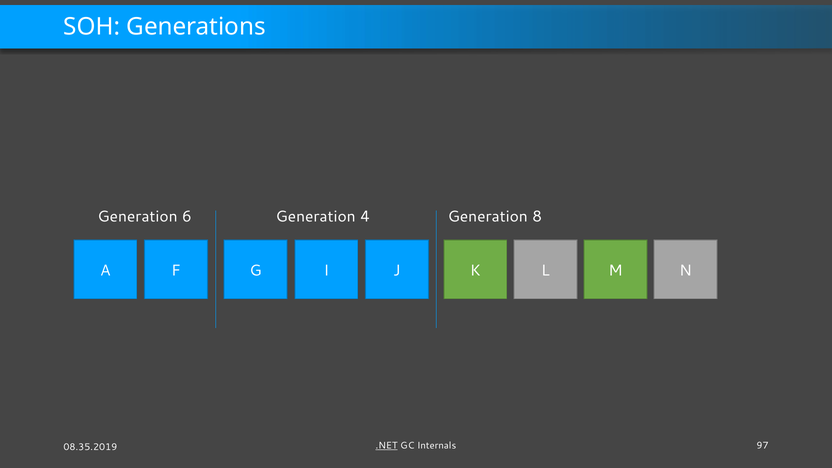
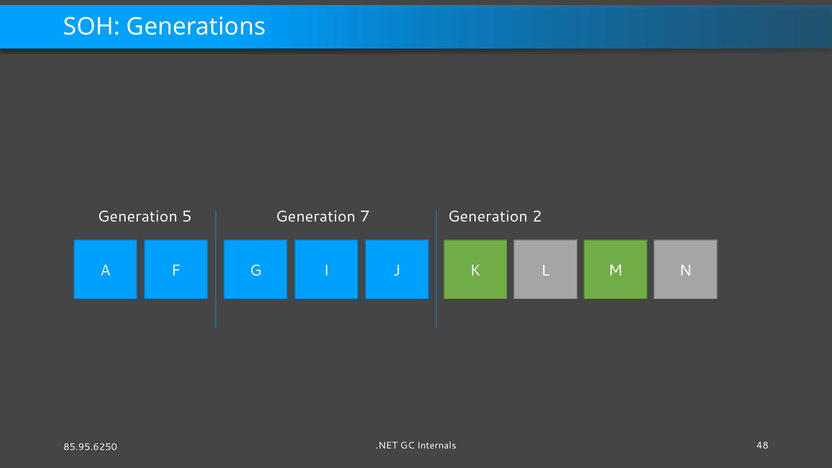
6: 6 -> 5 (187, 216)
4: 4 -> 7 (365, 216)
8: 8 -> 2 (537, 216)
.NET underline: present -> none (387, 446)
97: 97 -> 48 (763, 446)
08.35.2019: 08.35.2019 -> 85.95.6250 (90, 447)
